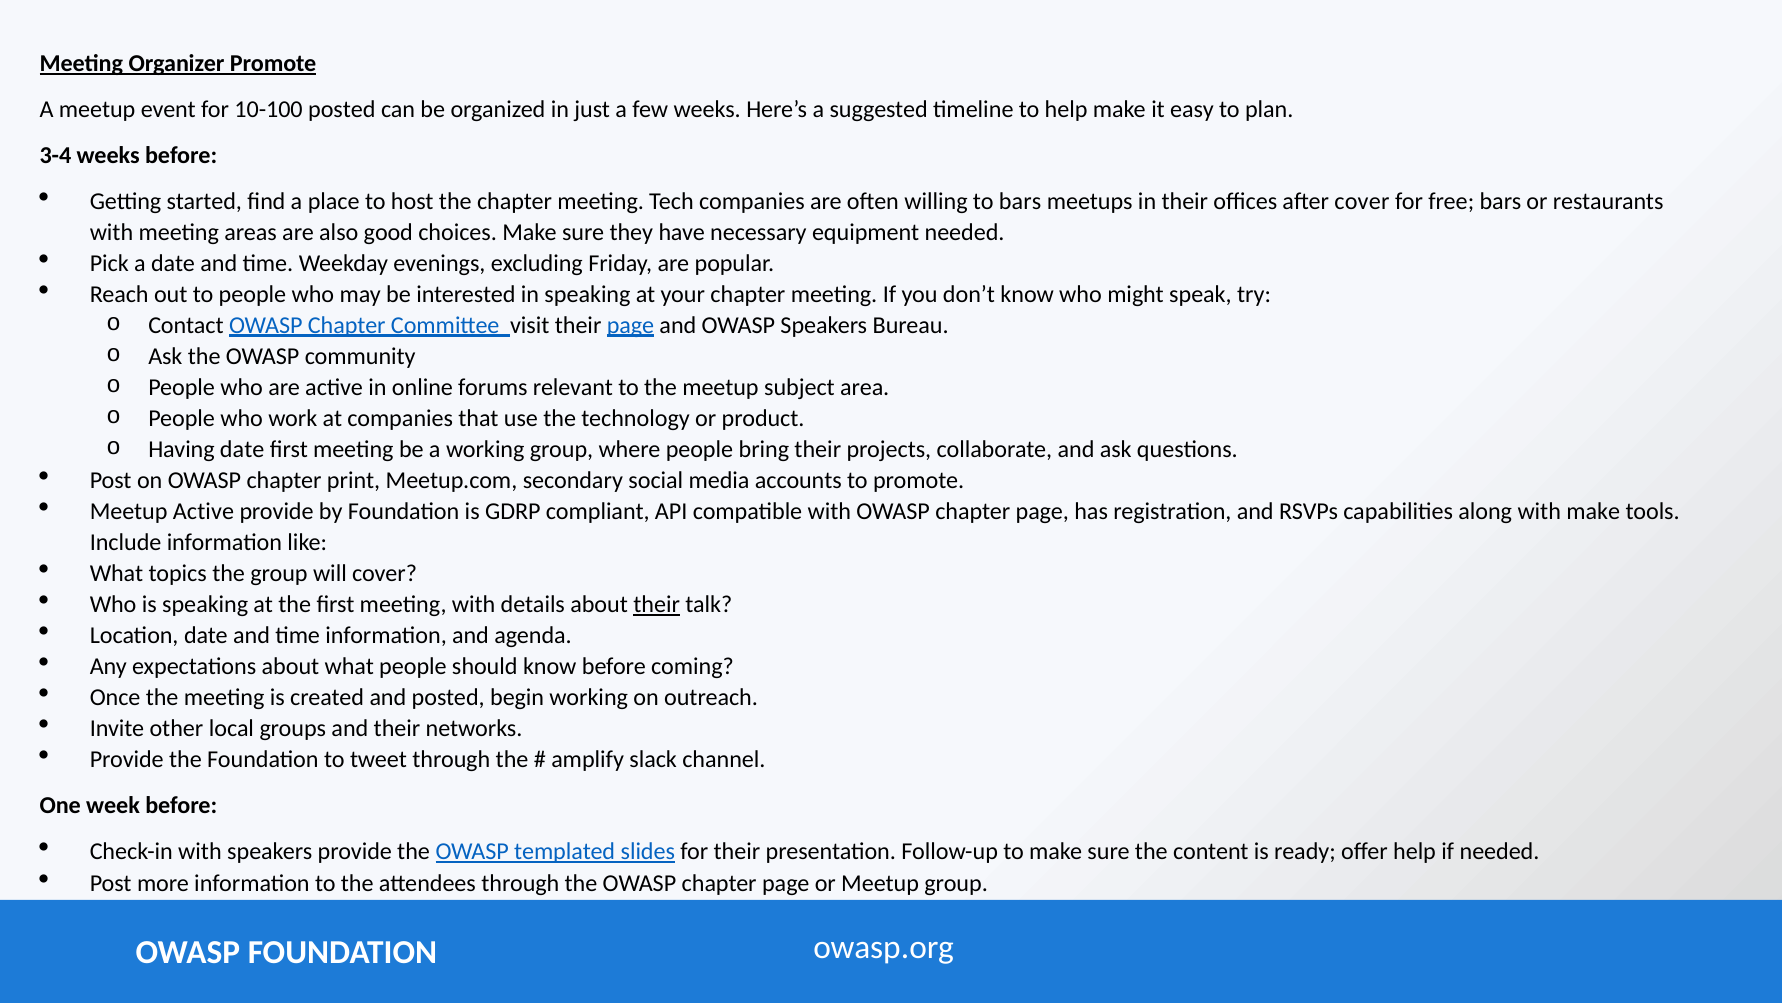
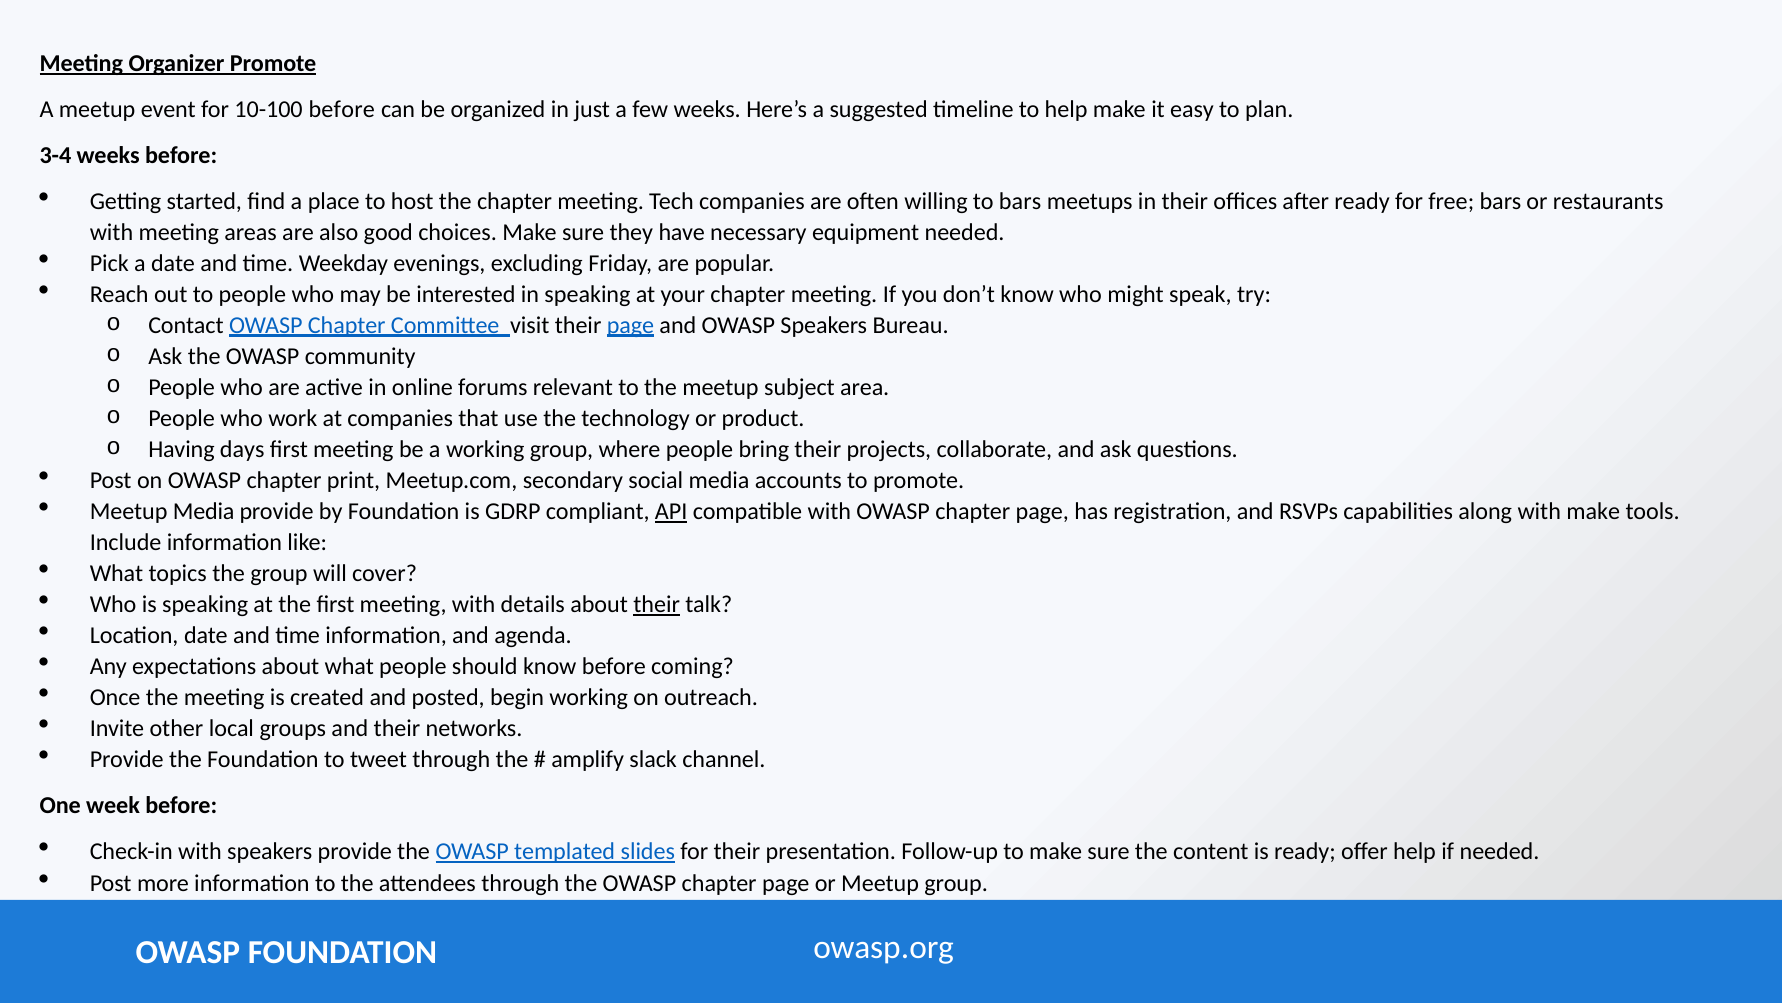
10-100 posted: posted -> before (342, 109)
after cover: cover -> ready (1362, 201)
Having date: date -> days (242, 449)
Meetup Active: Active -> Media (204, 511)
API underline: none -> present (671, 511)
